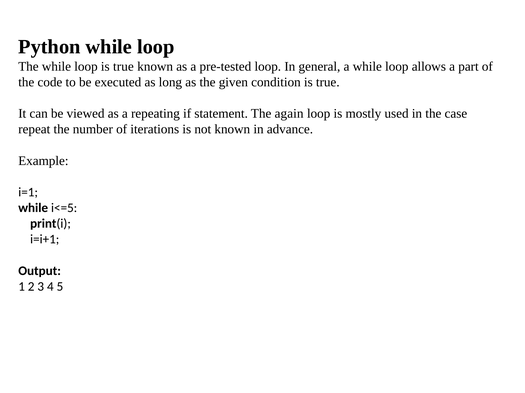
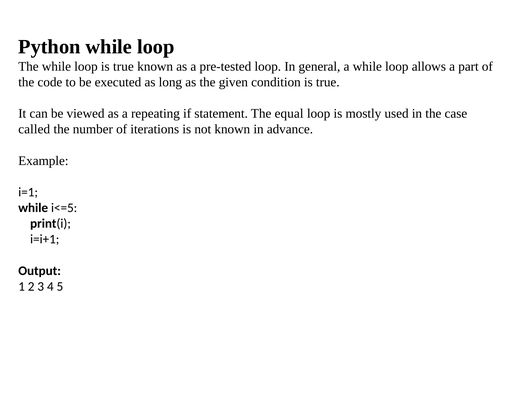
again: again -> equal (289, 114)
repeat: repeat -> called (34, 130)
